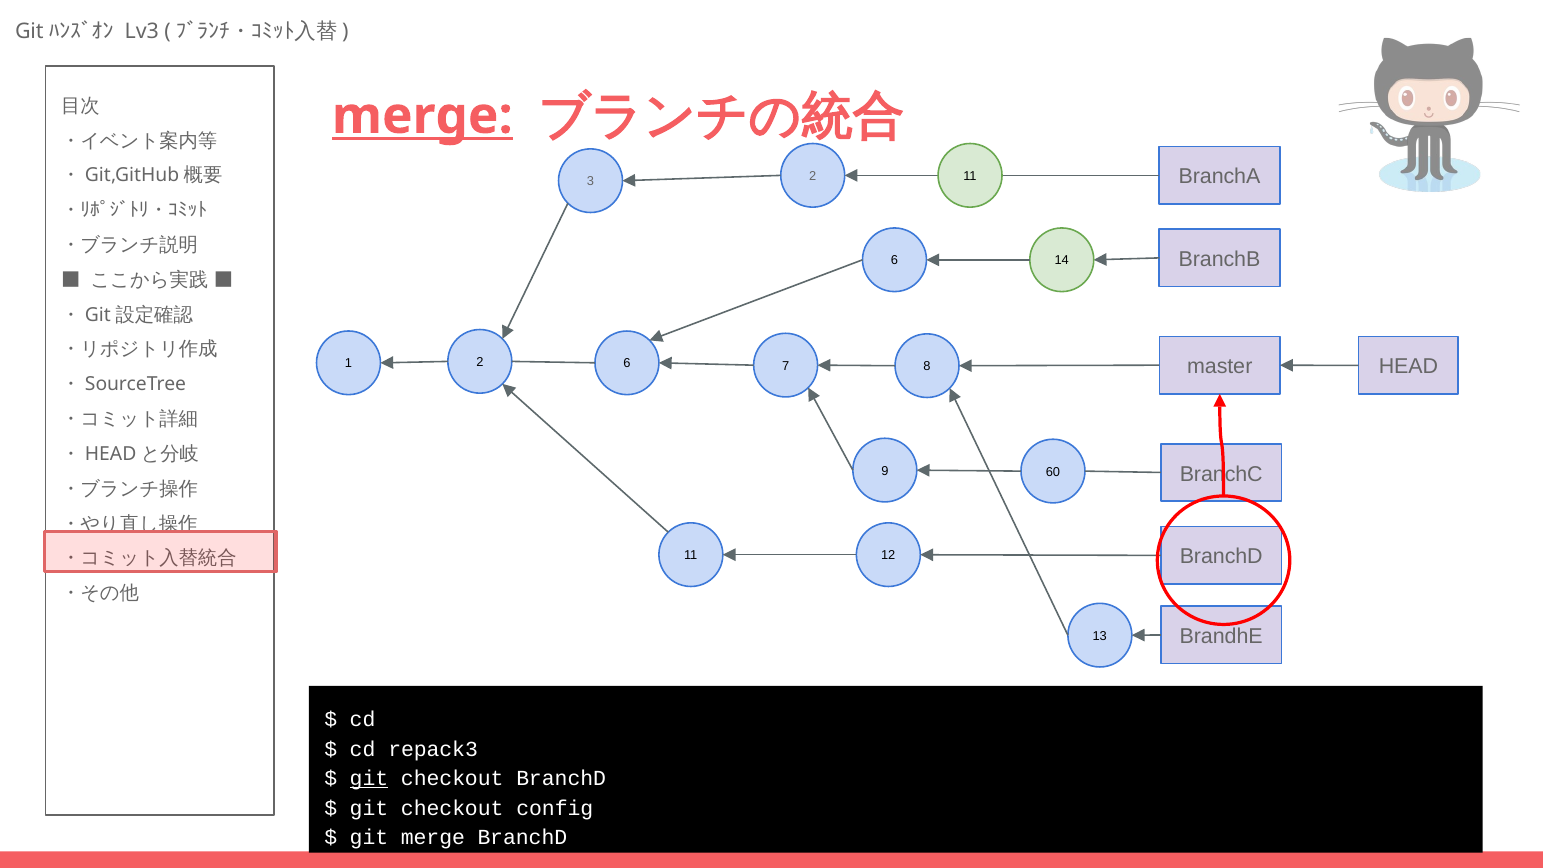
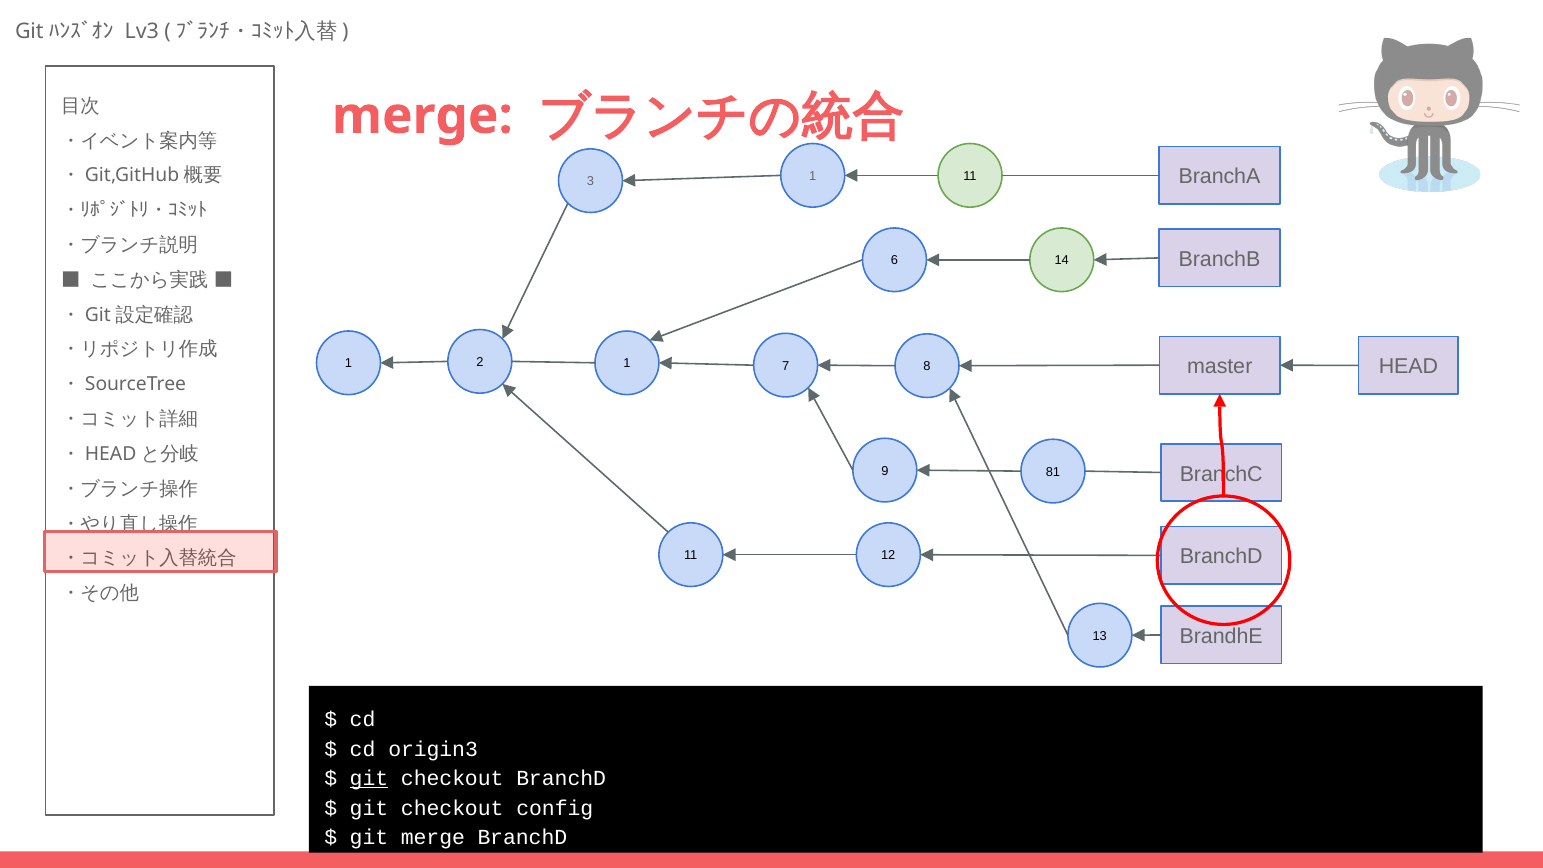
merge underline: present -> none (422, 116)
3 2: 2 -> 1 (813, 176)
2 6: 6 -> 1 (627, 364)
60: 60 -> 81 (1053, 472)
repack3: repack3 -> origin3 (433, 749)
